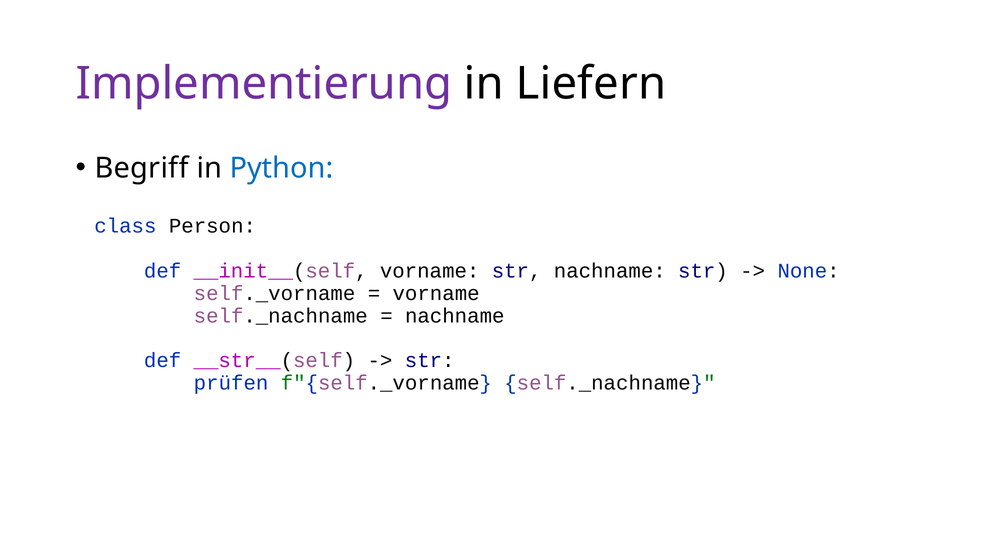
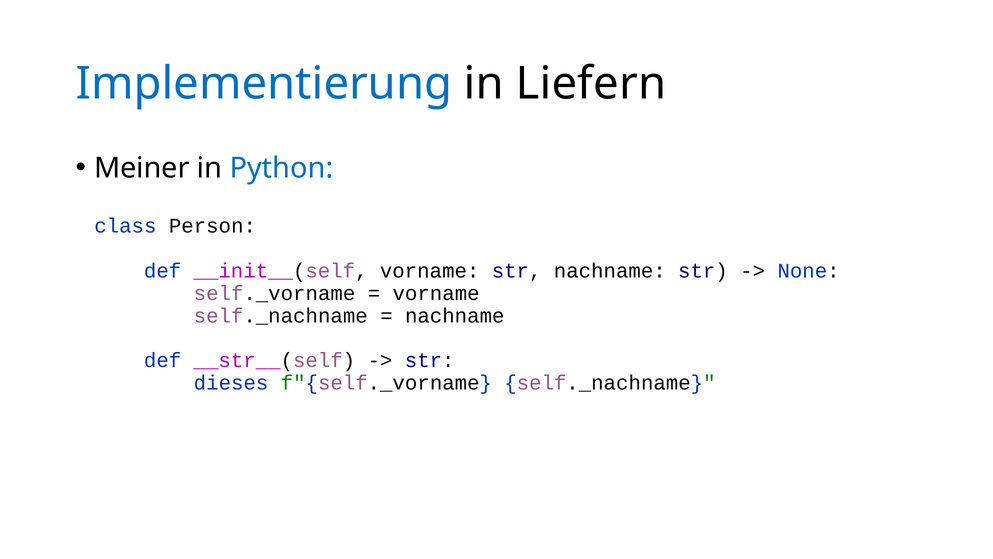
Implementierung colour: purple -> blue (264, 83)
Begriff: Begriff -> Meiner (142, 168)
prüfen: prüfen -> dieses (231, 383)
